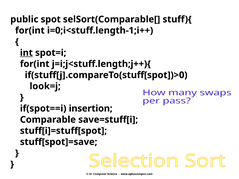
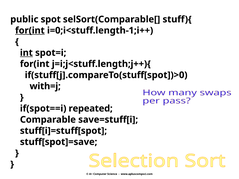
for(int underline: none -> present (30, 31)
look=j: look=j -> with=j (45, 86)
insertion: insertion -> repeated (91, 109)
